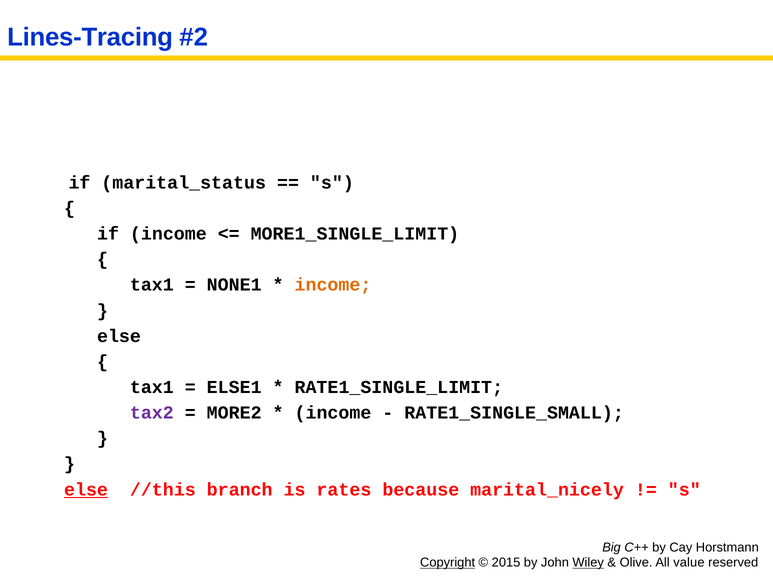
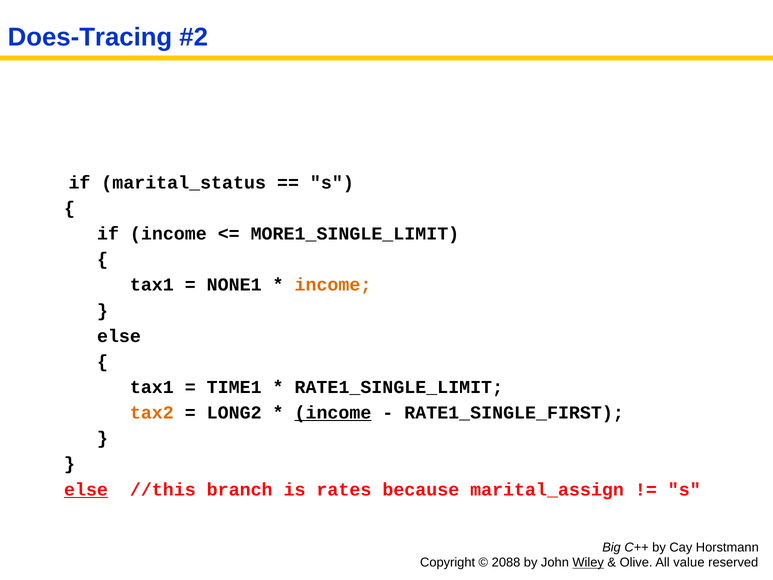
Lines-Tracing: Lines-Tracing -> Does-Tracing (90, 37)
ELSE1: ELSE1 -> TIME1 (234, 387)
tax2 colour: purple -> orange (152, 413)
MORE2: MORE2 -> LONG2 (234, 413)
income underline: none -> present (333, 413)
RATE1_SINGLE_SMALL: RATE1_SINGLE_SMALL -> RATE1_SINGLE_FIRST (514, 413)
marital_nicely: marital_nicely -> marital_assign (547, 489)
Copyright underline: present -> none (448, 563)
2015: 2015 -> 2088 (506, 563)
